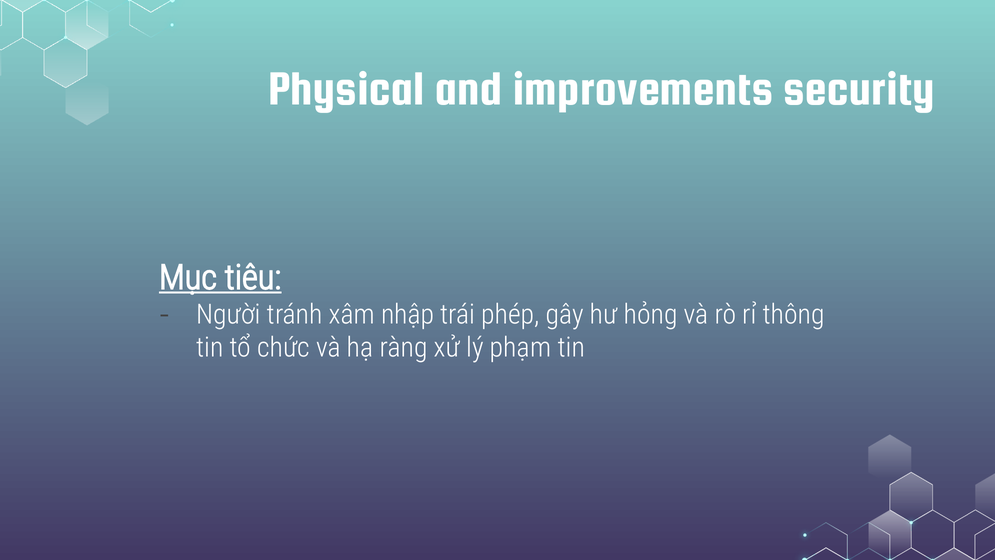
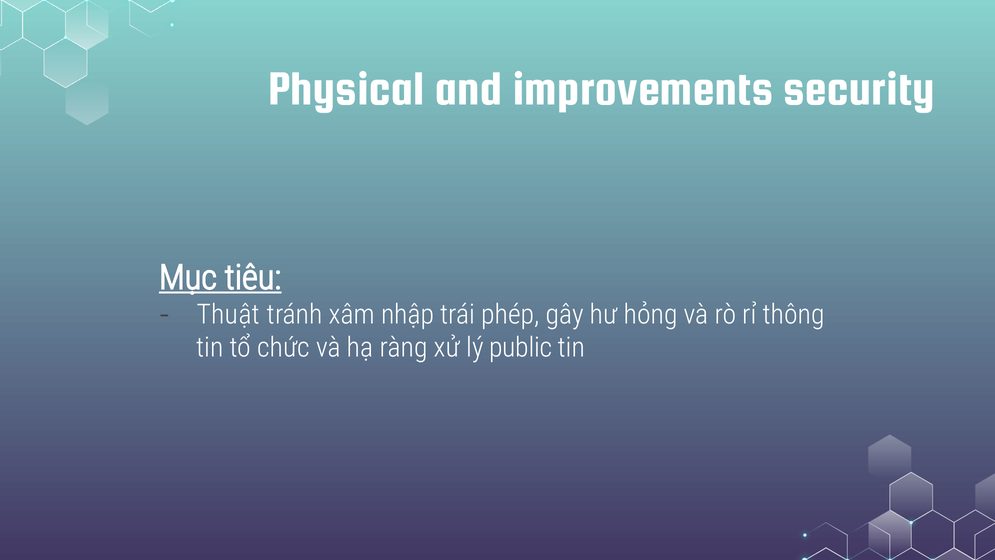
Người: Người -> Thuật (228, 314)
phạm: phạm -> public (521, 347)
